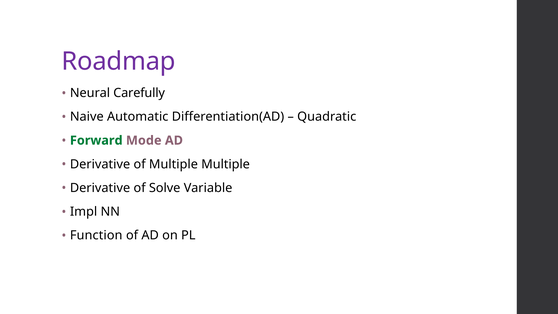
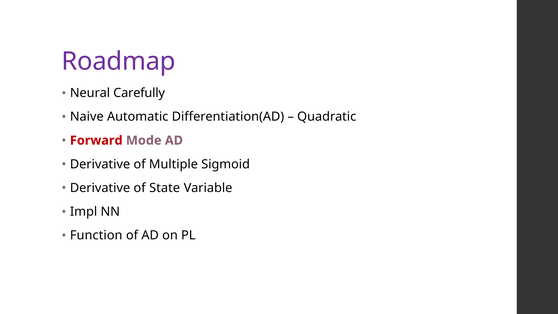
Forward colour: green -> red (96, 140)
Multiple Multiple: Multiple -> Sigmoid (226, 164)
Solve: Solve -> State (165, 188)
